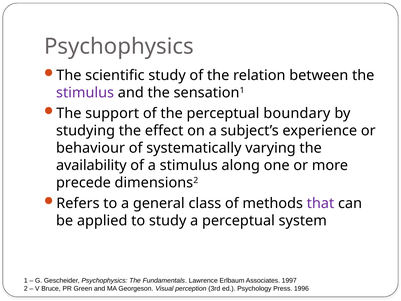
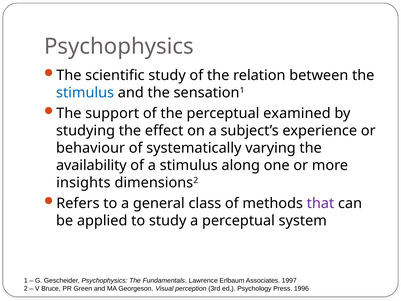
stimulus colour: purple -> blue (85, 93)
boundary: boundary -> examined (297, 113)
precede: precede -> insights (83, 183)
